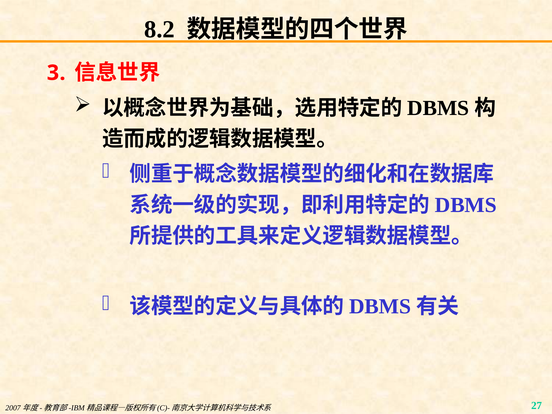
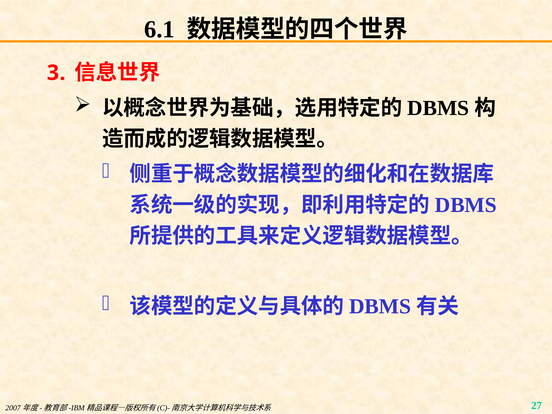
8.2: 8.2 -> 6.1 (159, 29)
